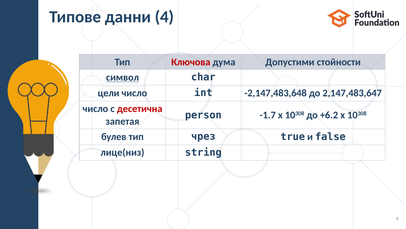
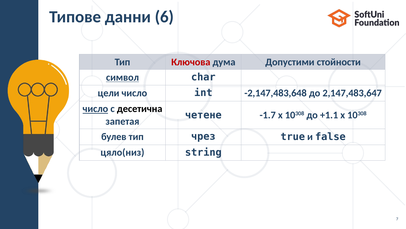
4: 4 -> 6 (164, 17)
число underline: none -> present (95, 109)
десетична colour: red -> black (140, 109)
person: person -> четене (203, 115)
+6.2: +6.2 -> +1.1 (329, 115)
лице(низ: лице(низ -> цяло(низ (122, 152)
